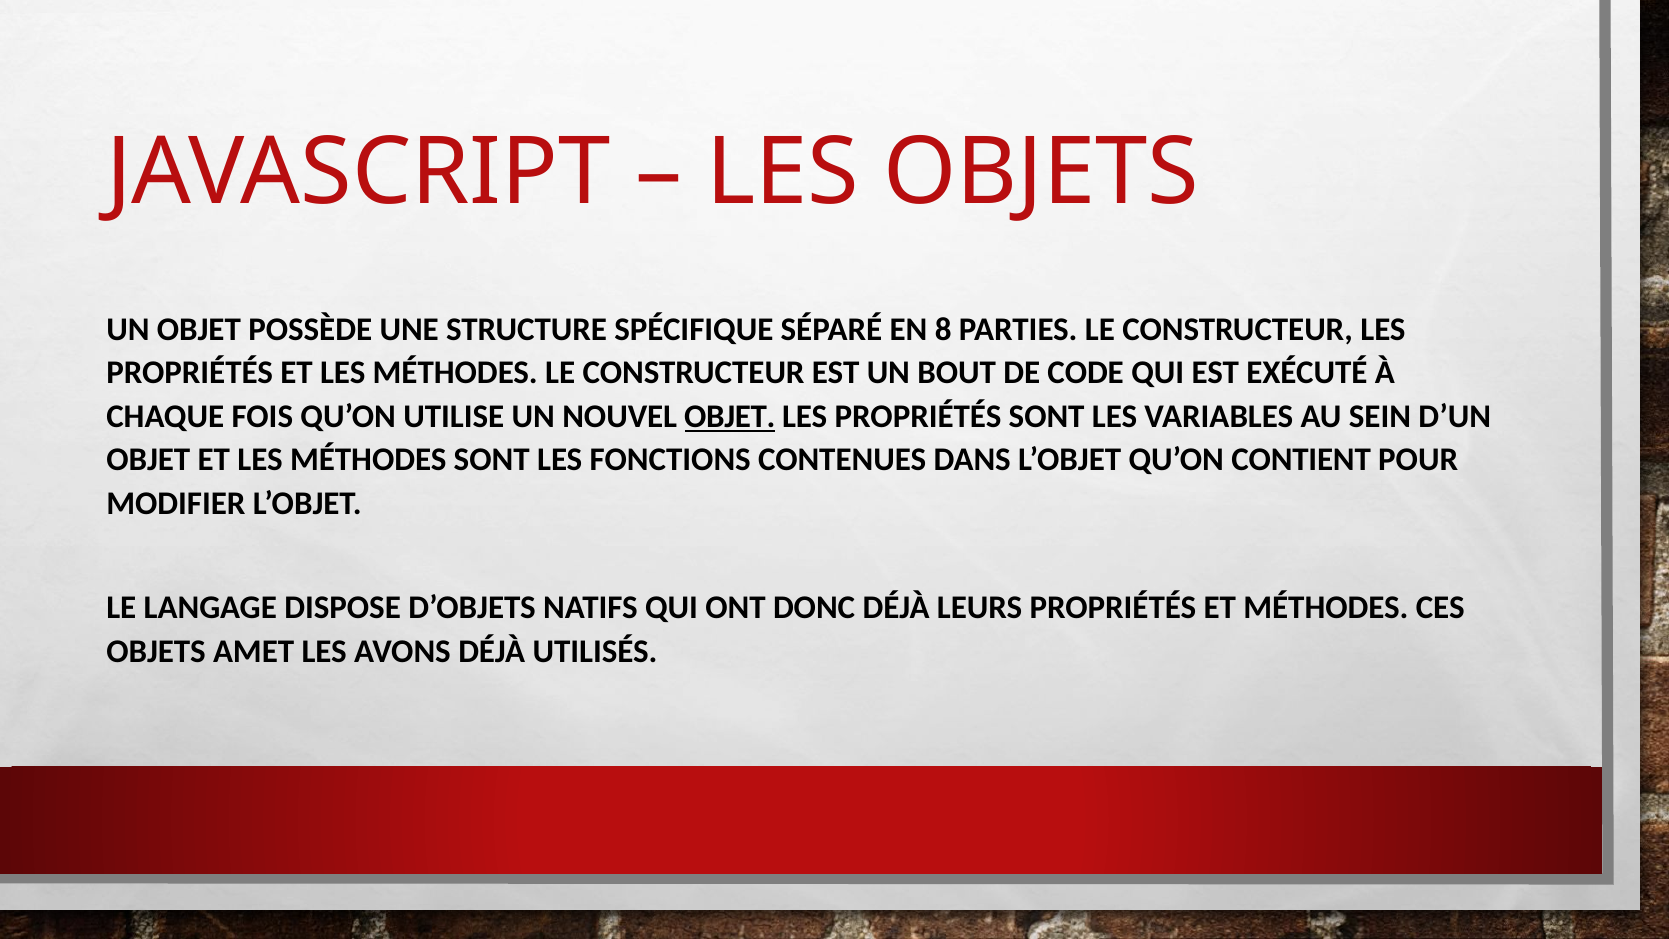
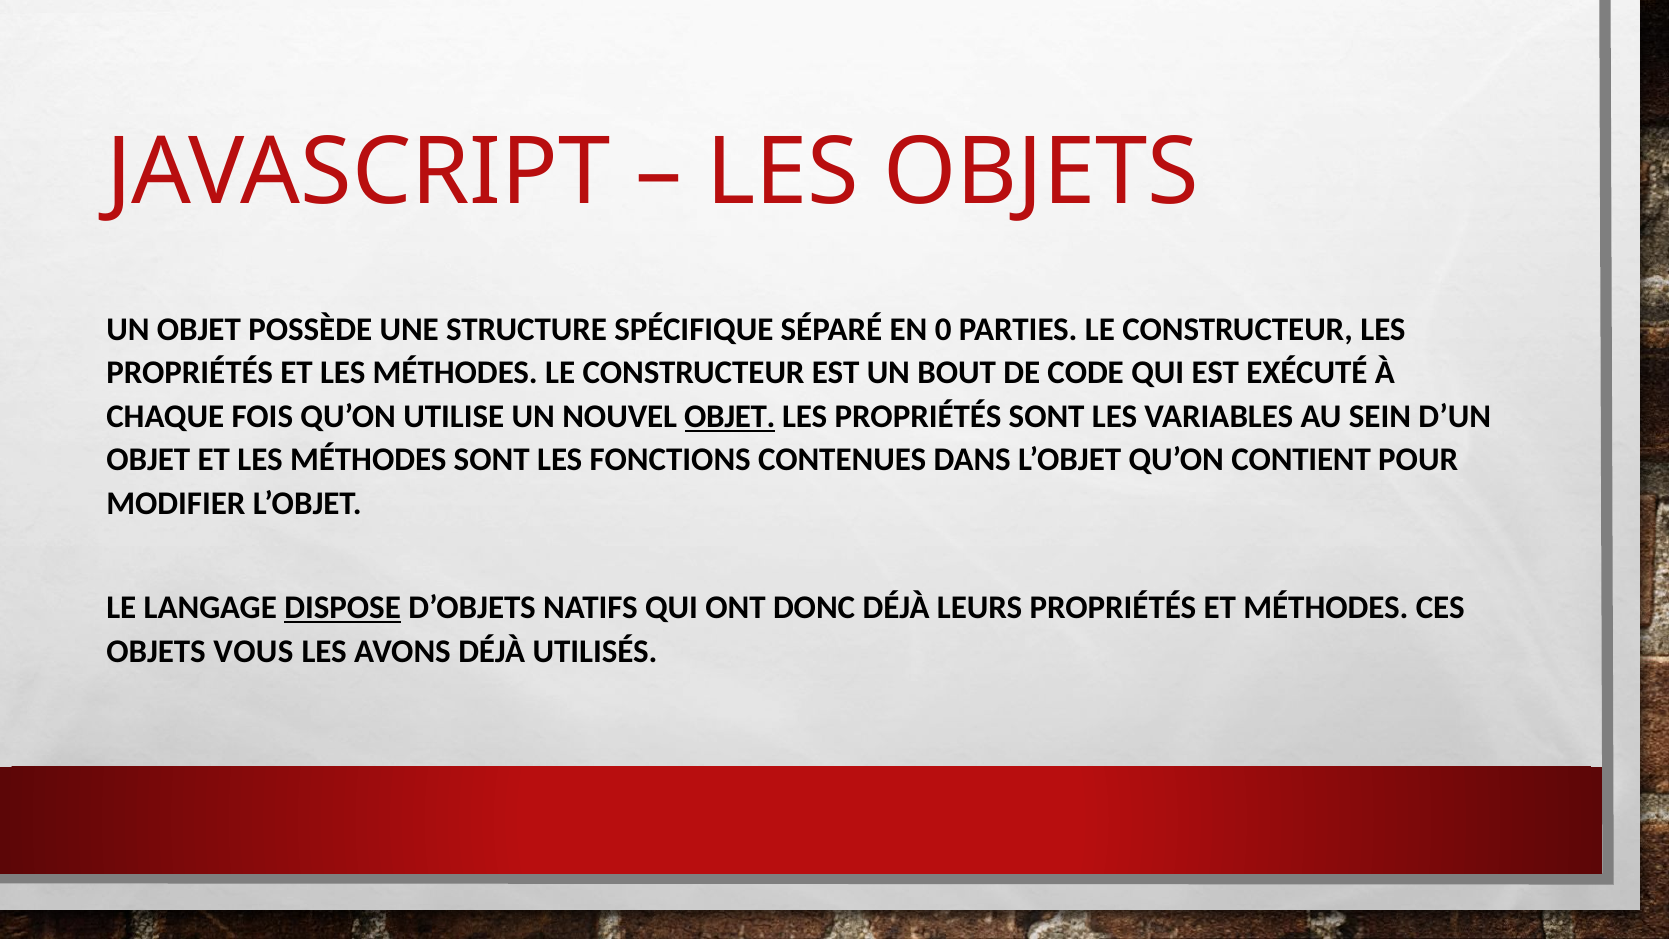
8: 8 -> 0 (943, 329)
DISPOSE underline: none -> present (343, 608)
AMET: AMET -> VOUS (253, 651)
